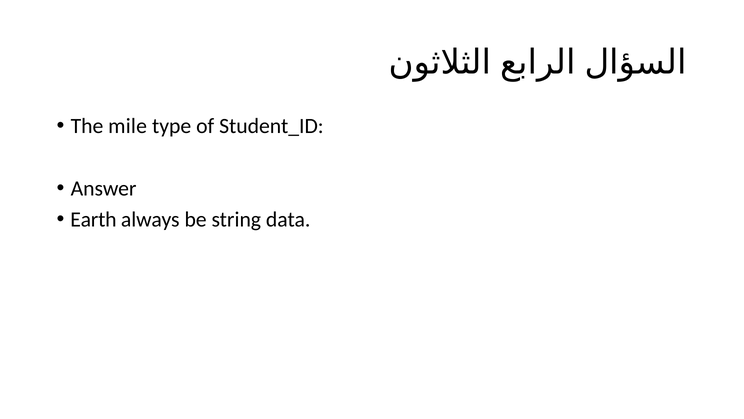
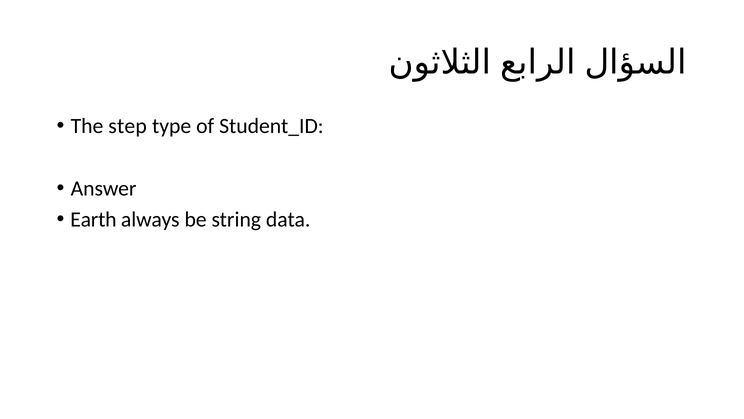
mile: mile -> step (128, 126)
